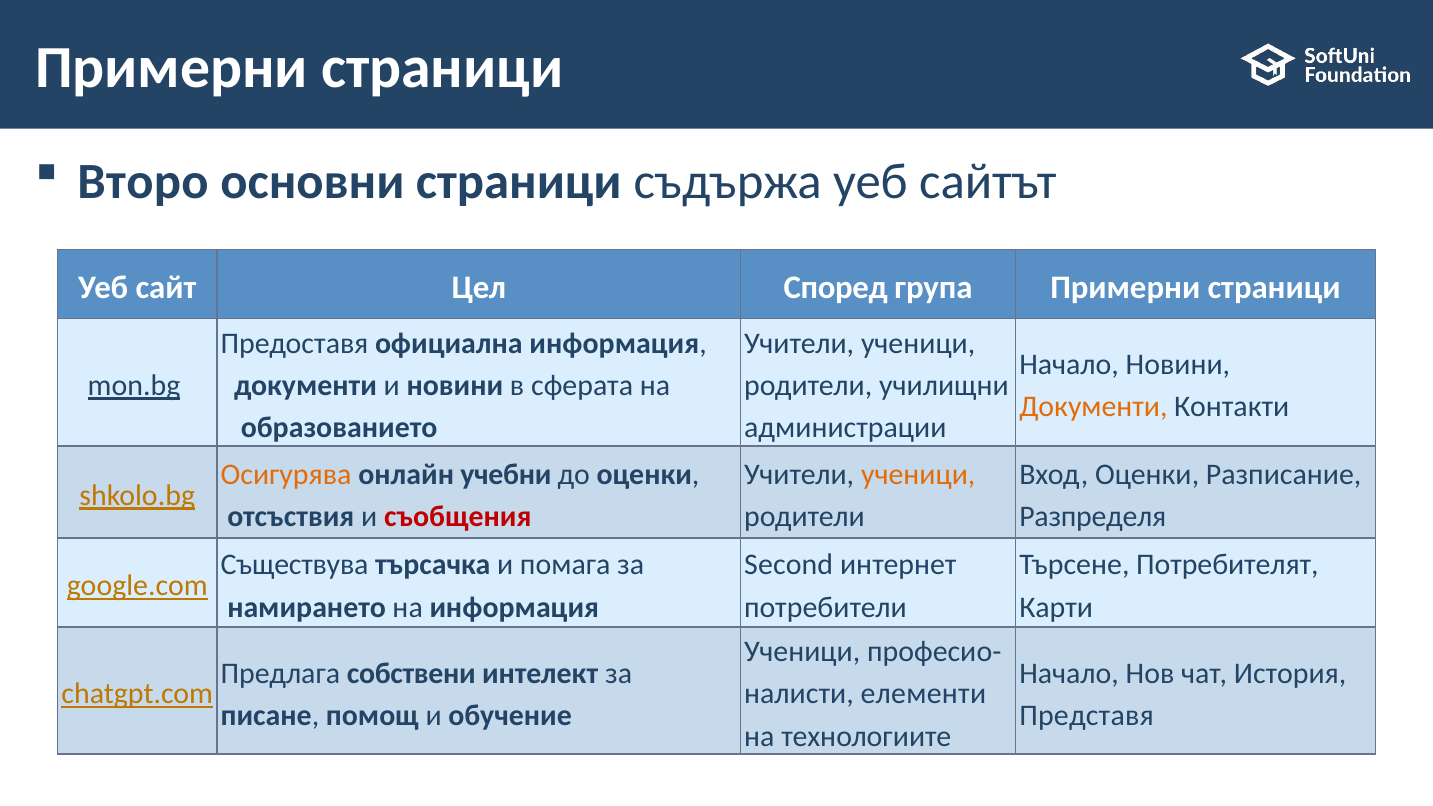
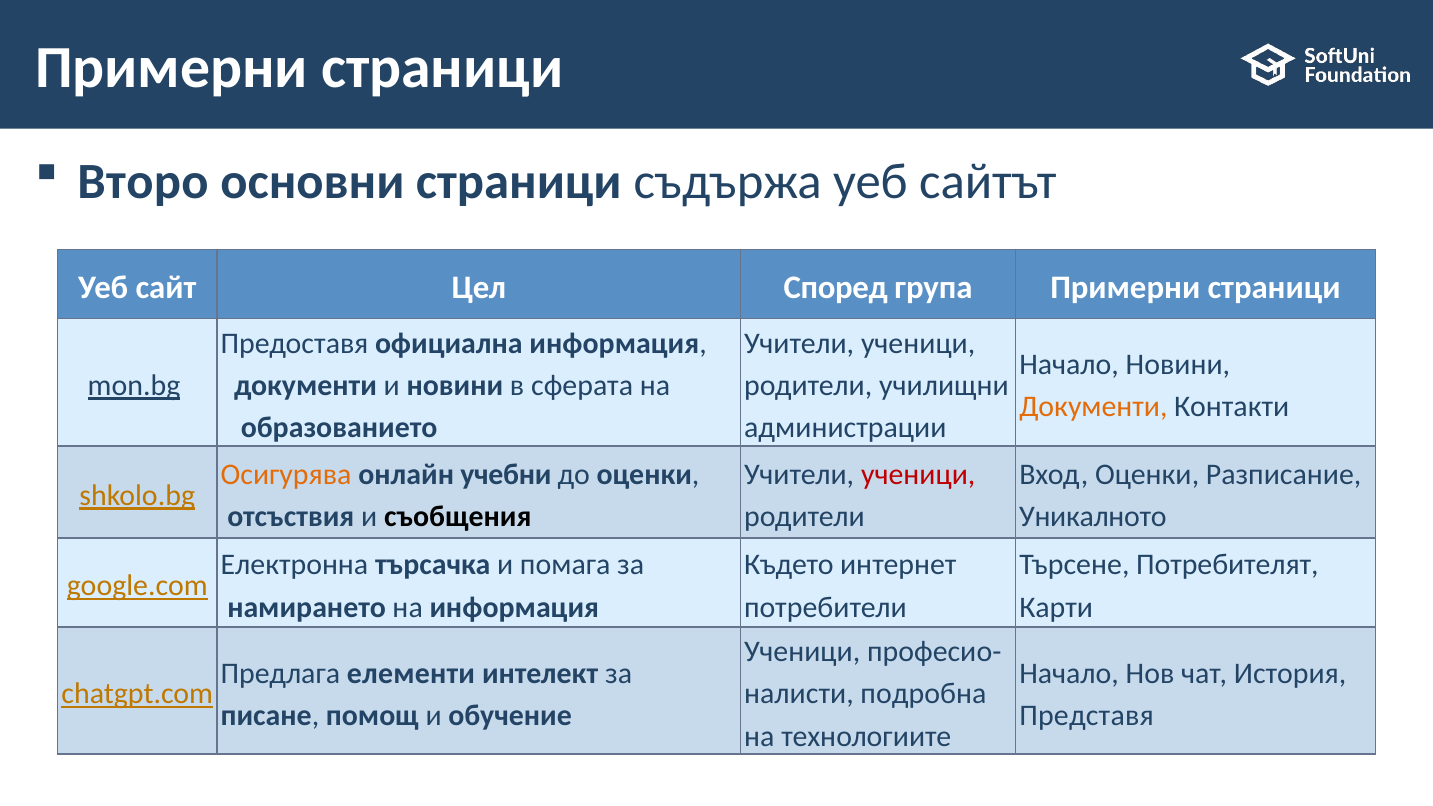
ученици colour: orange -> red (918, 475)
съобщения colour: red -> black (458, 517)
Разпределя: Разпределя -> Уникалното (1093, 517)
Съществува: Съществува -> Електронна (294, 565)
Second: Second -> Където (789, 565)
собствени: собствени -> елементи (411, 673)
елементи: елементи -> подробна (923, 694)
